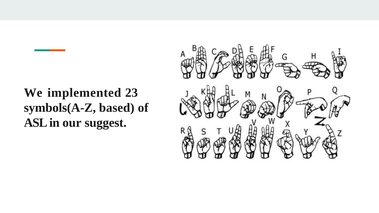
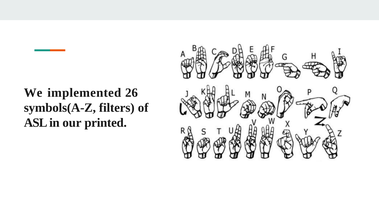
23: 23 -> 26 (131, 93)
based: based -> filters (117, 108)
suggest: suggest -> printed (106, 123)
